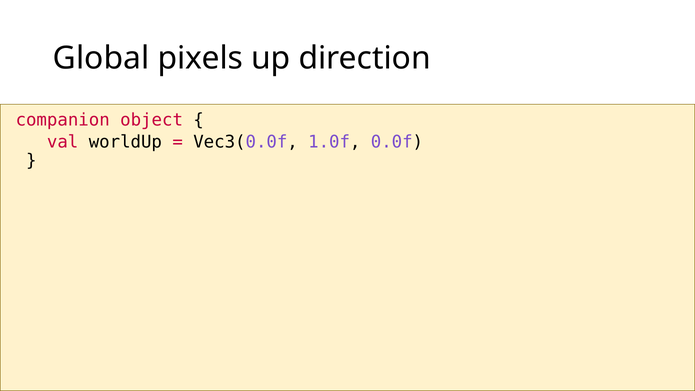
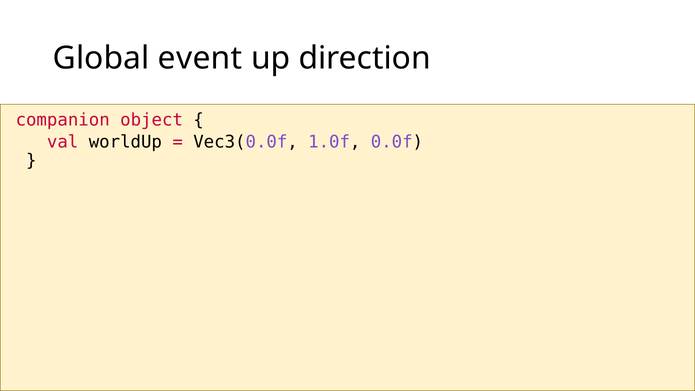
pixels: pixels -> event (200, 58)
